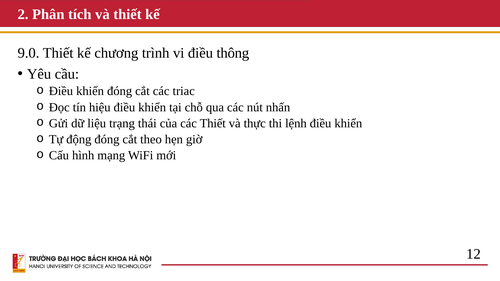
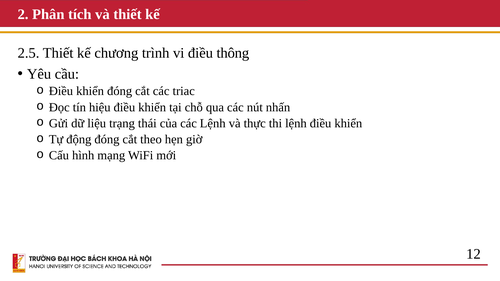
9.0: 9.0 -> 2.5 (29, 53)
các Thiết: Thiết -> Lệnh (213, 123)
